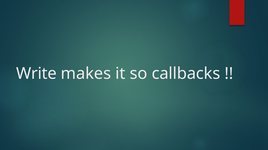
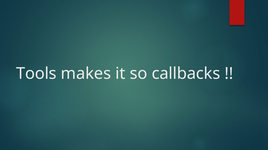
Write: Write -> Tools (36, 74)
